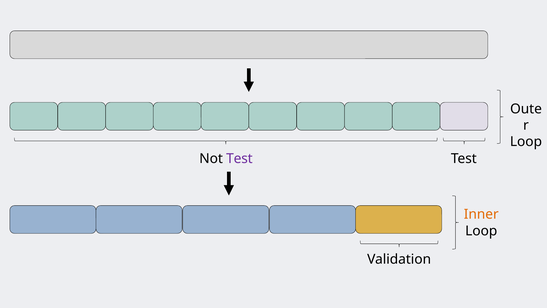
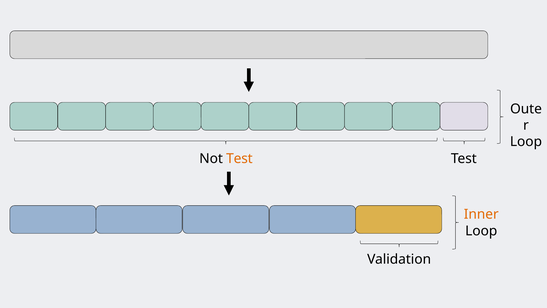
Test colour: purple -> orange (239, 158)
